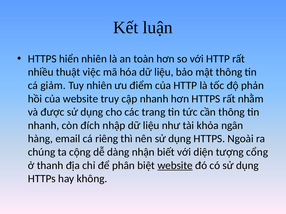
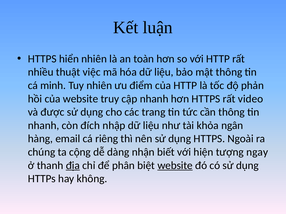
giảm: giảm -> minh (53, 86)
nhằm: nhằm -> video (251, 99)
diện: diện -> hiện (203, 152)
cổng: cổng -> ngay (257, 152)
địa underline: none -> present (73, 166)
